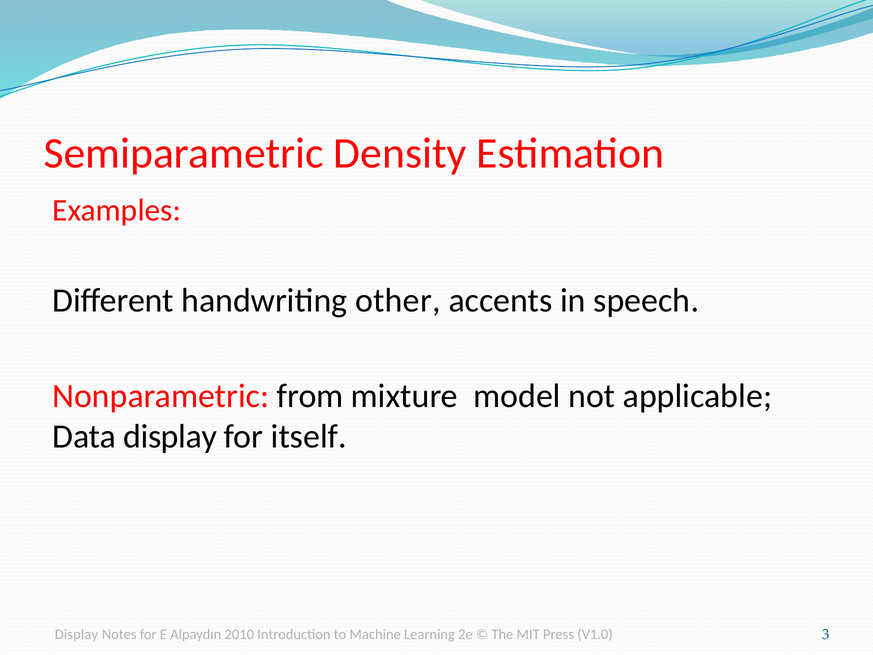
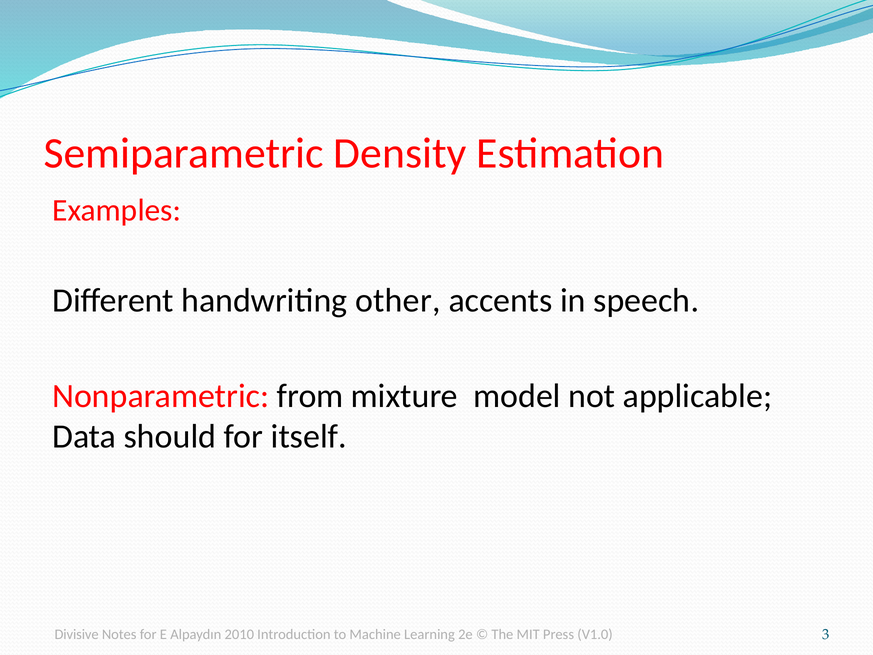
Data display: display -> should (170, 436)
Display: Display -> Divisive (77, 634)
